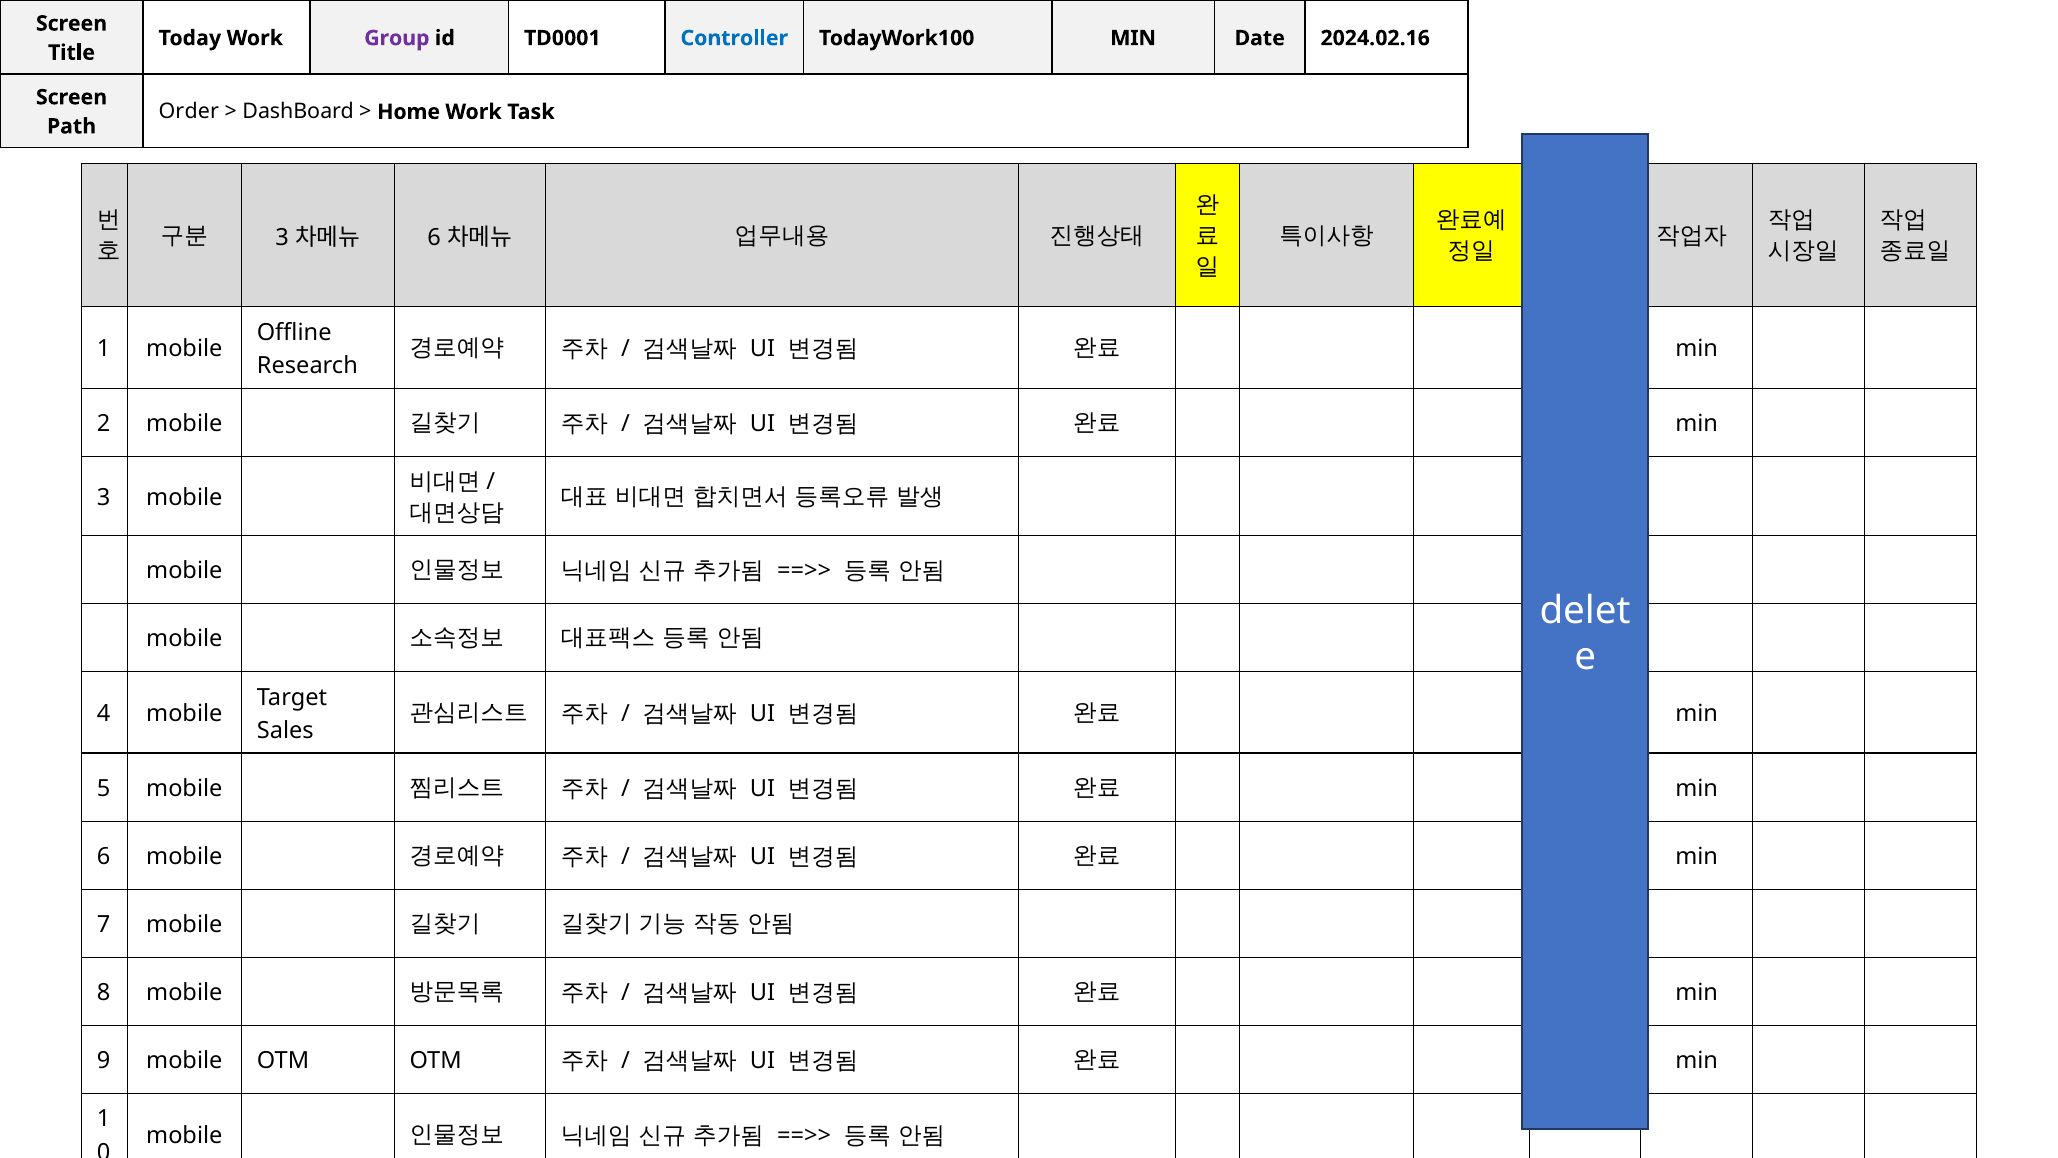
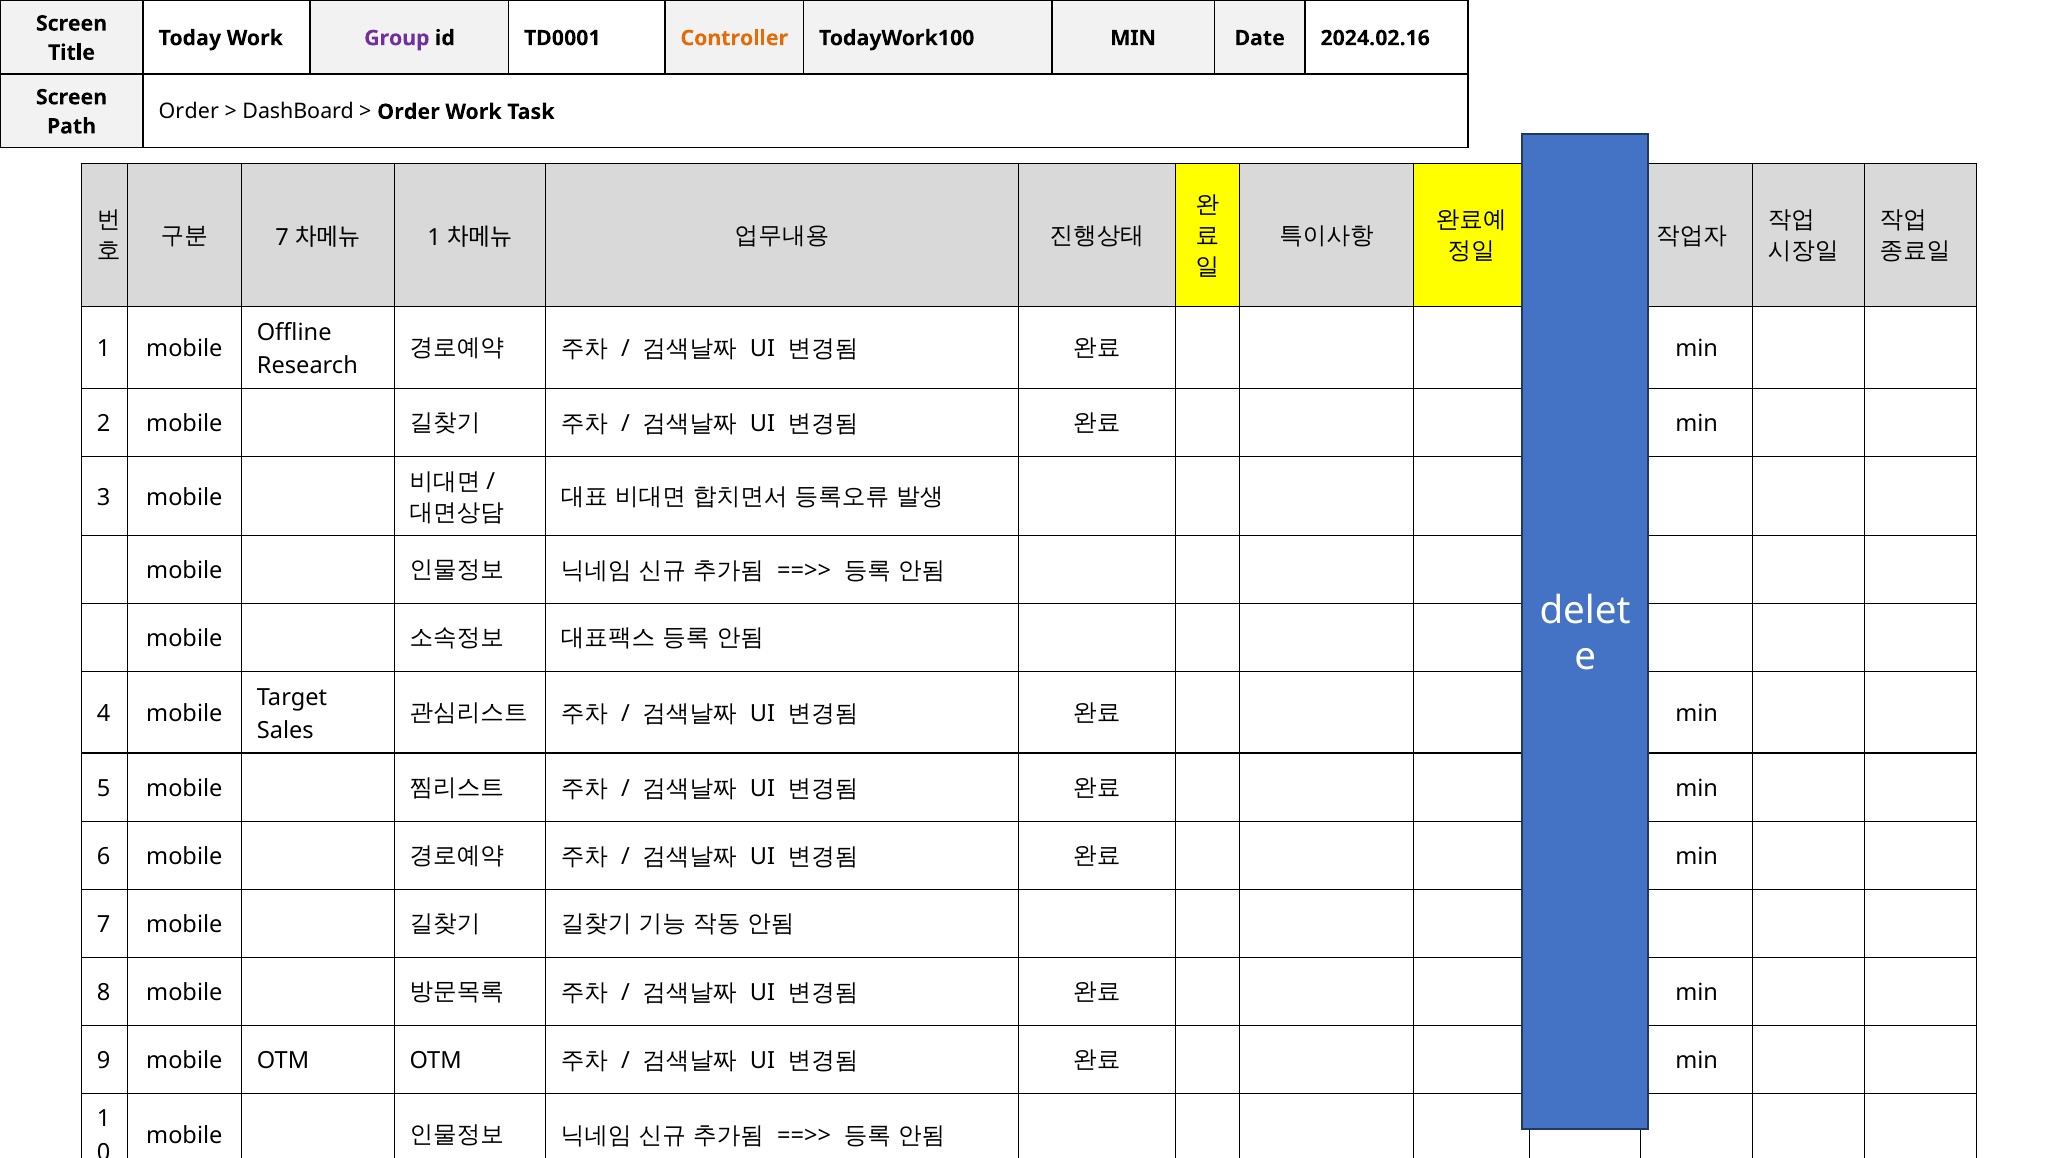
Controller colour: blue -> orange (734, 38)
Home: Home -> Order (409, 112)
3: 3 -> 7 (282, 238)
6: 6 -> 1 (434, 238)
